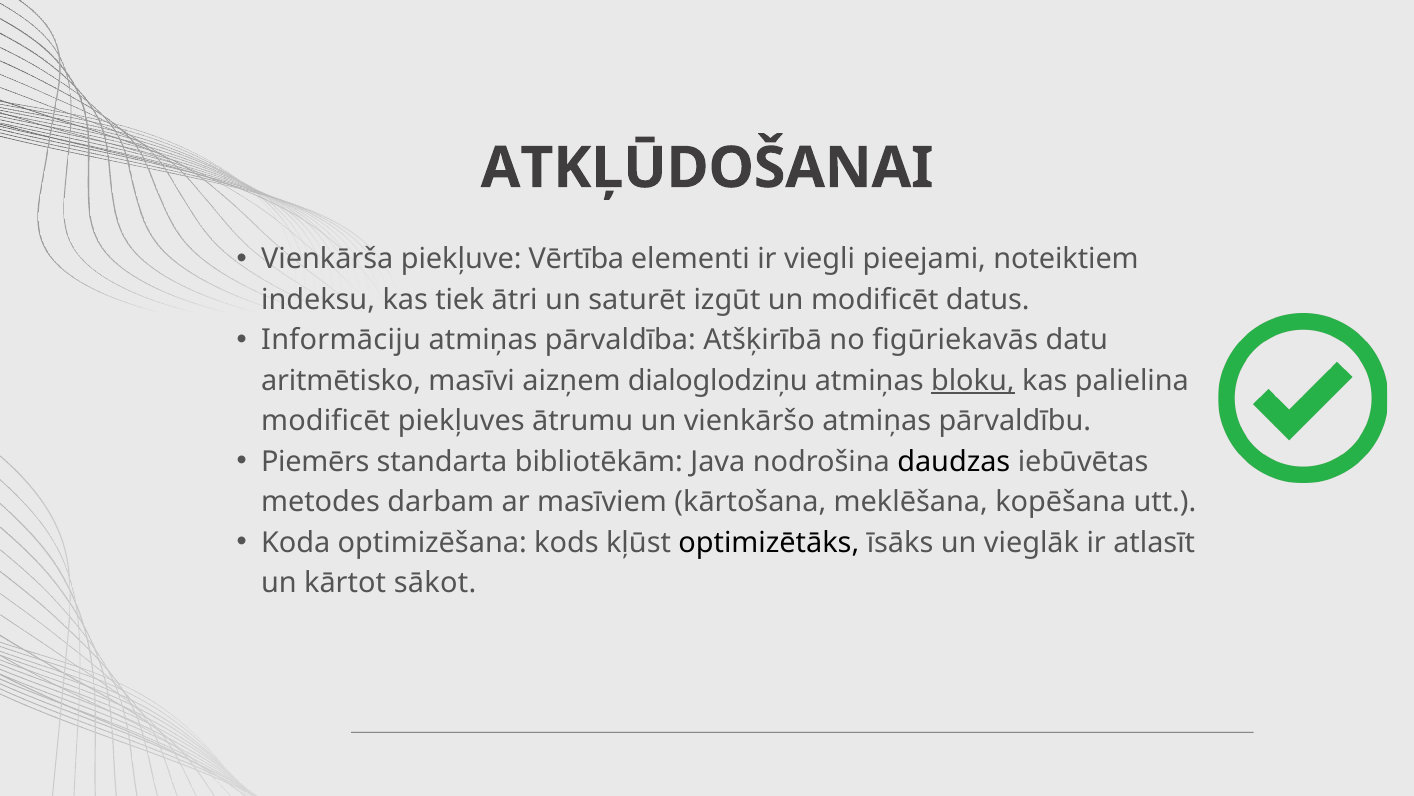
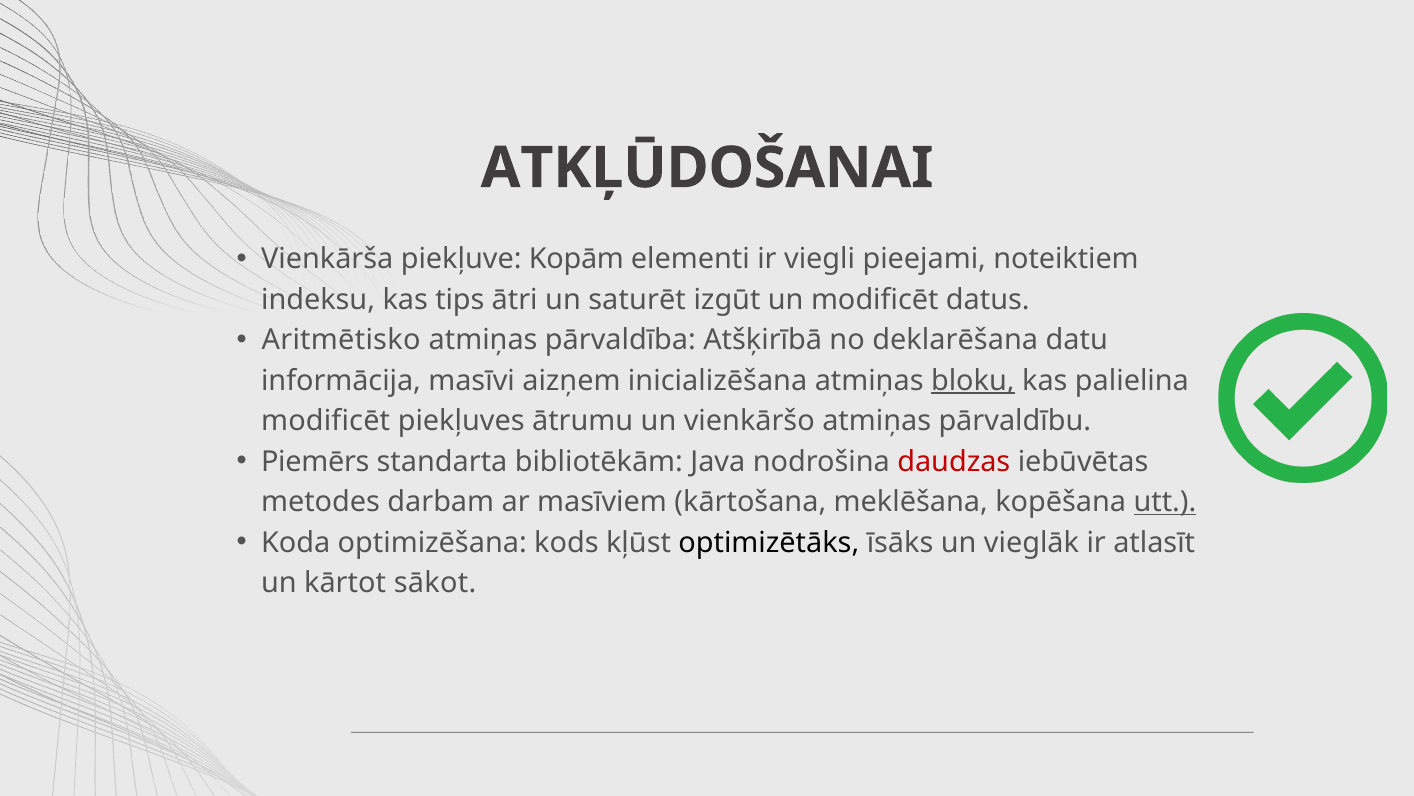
Vērtība: Vērtība -> Kopām (576, 259)
tiek: tiek -> tips (460, 300)
Informāciju: Informāciju -> Aritmētisko (341, 340)
figūriekavās: figūriekavās -> deklarēšana (955, 340)
aritmētisko: aritmētisko -> informācija (341, 380)
dialoglodziņu: dialoglodziņu -> inicializēšana (718, 380)
daudzas colour: black -> red (954, 461)
utt underline: none -> present (1165, 502)
